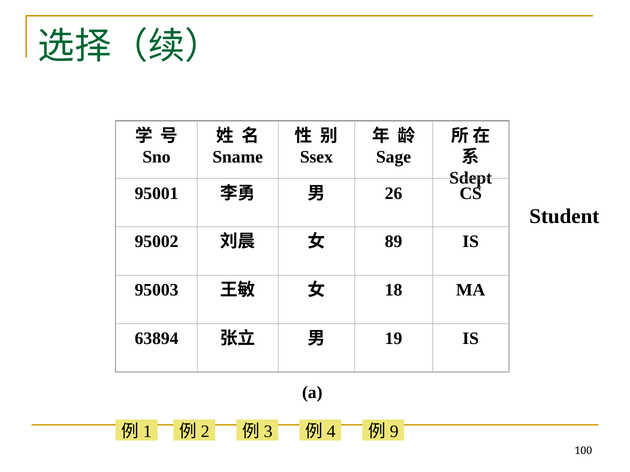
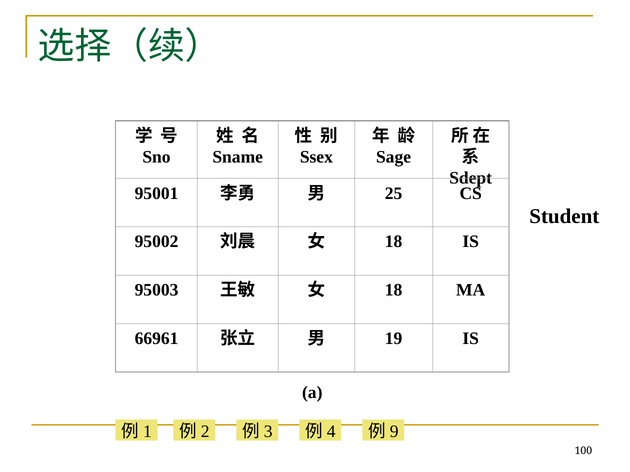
26: 26 -> 25 (394, 194)
89: 89 -> 18 (394, 242)
63894: 63894 -> 66961 (157, 339)
